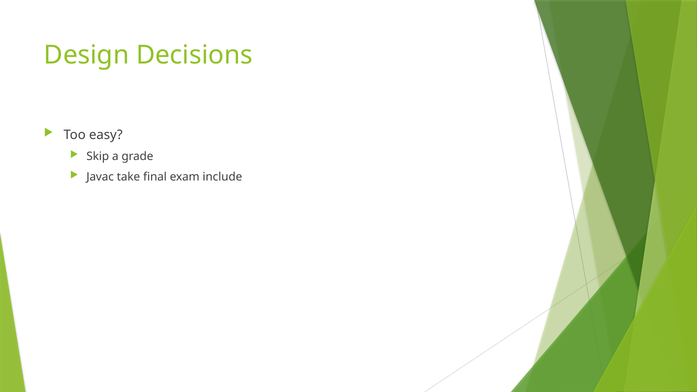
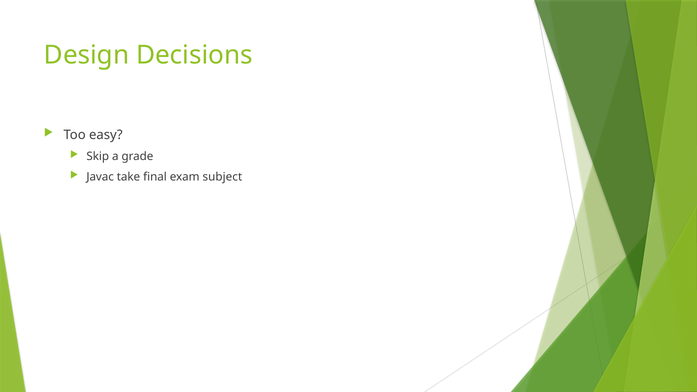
include: include -> subject (222, 177)
